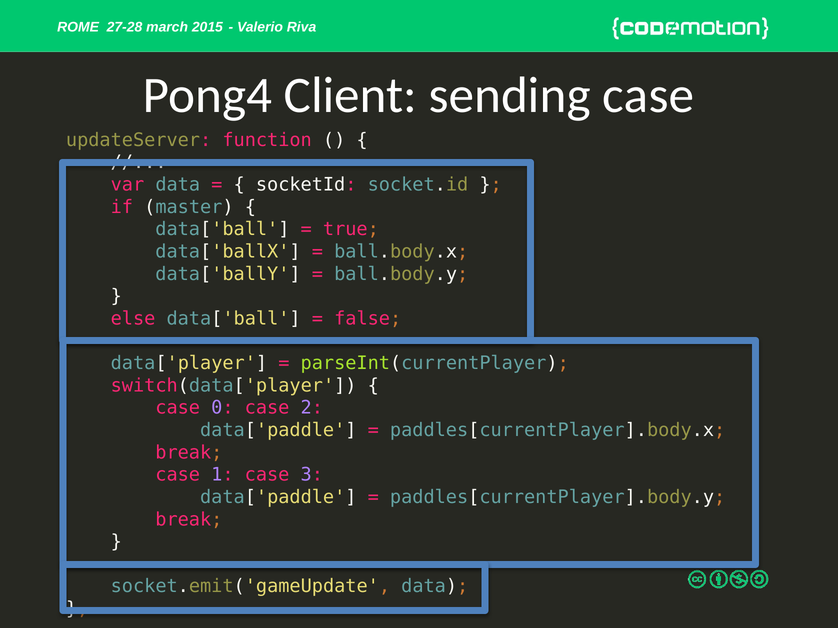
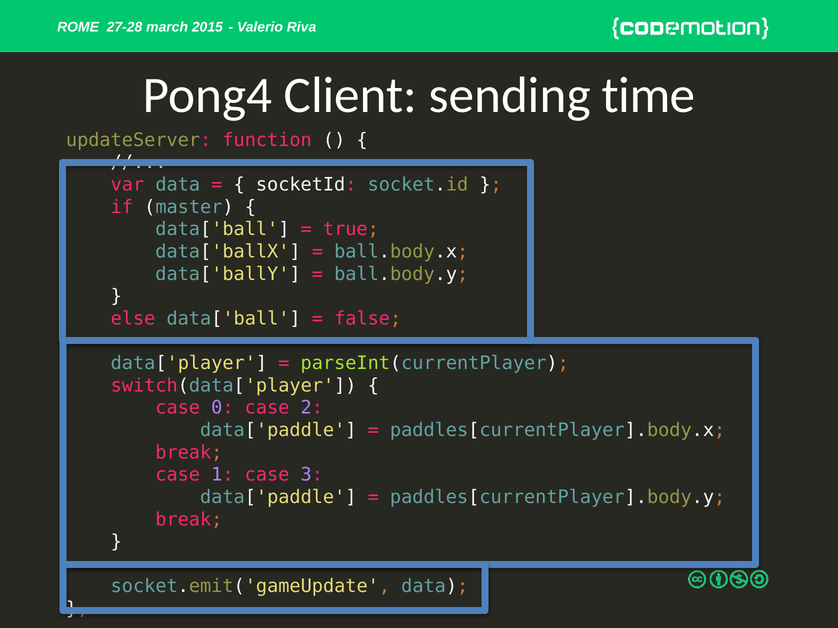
sending case: case -> time (649, 95)
